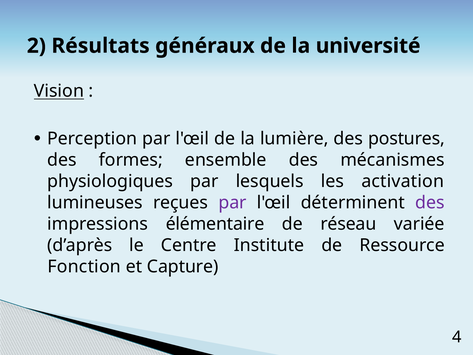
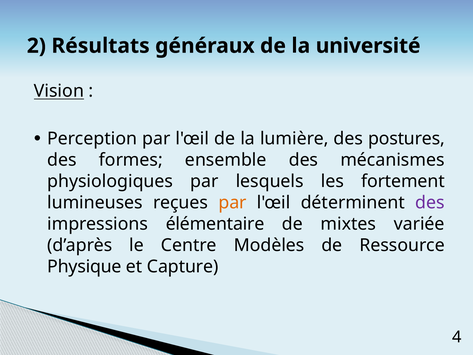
activation: activation -> fortement (403, 181)
par colour: purple -> orange (233, 203)
réseau: réseau -> mixtes (348, 224)
Institute: Institute -> Modèles (269, 245)
Fonction: Fonction -> Physique (84, 267)
